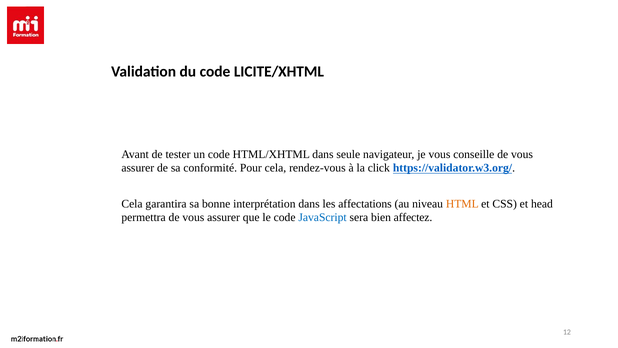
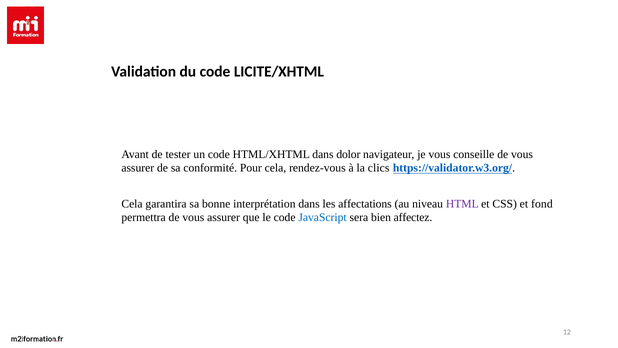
seule: seule -> dolor (348, 154)
click: click -> clics (379, 168)
HTML colour: orange -> purple (462, 203)
head: head -> fond (542, 203)
